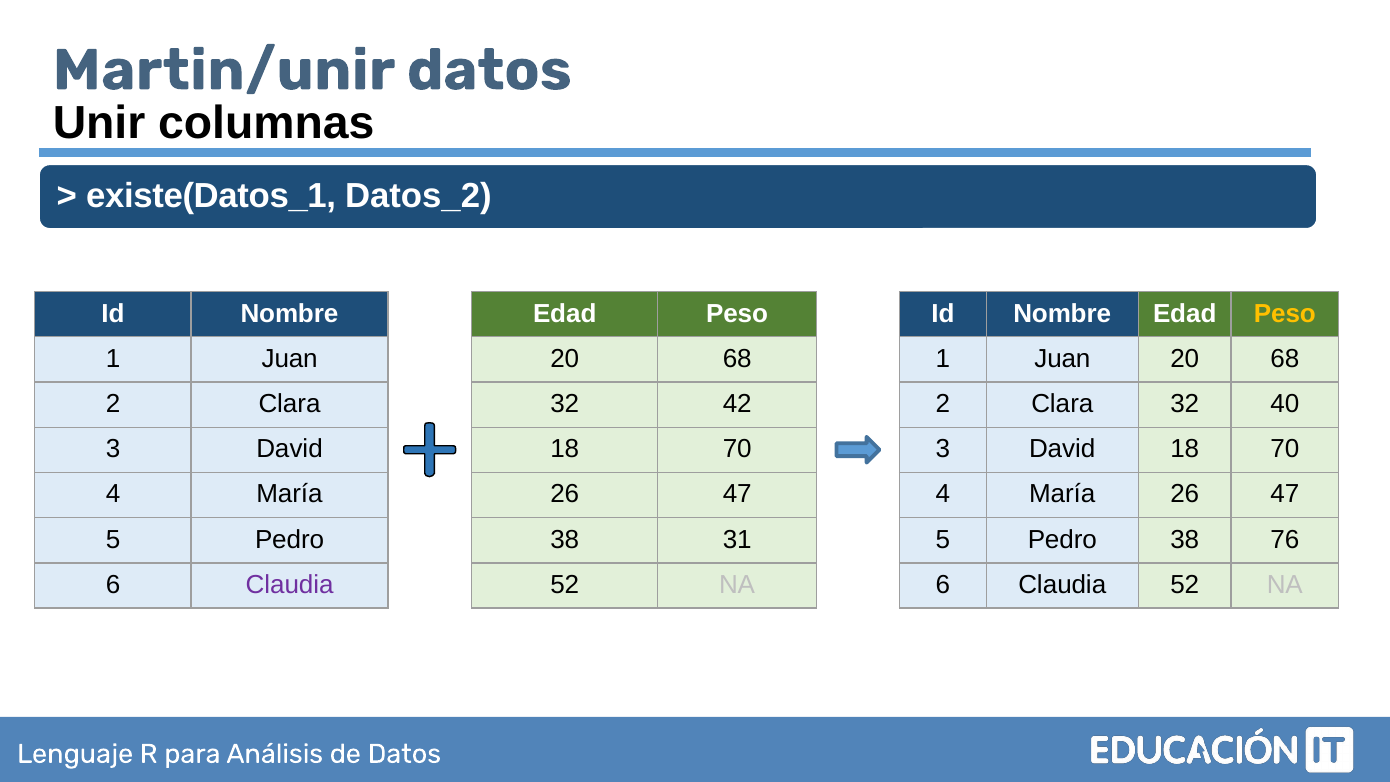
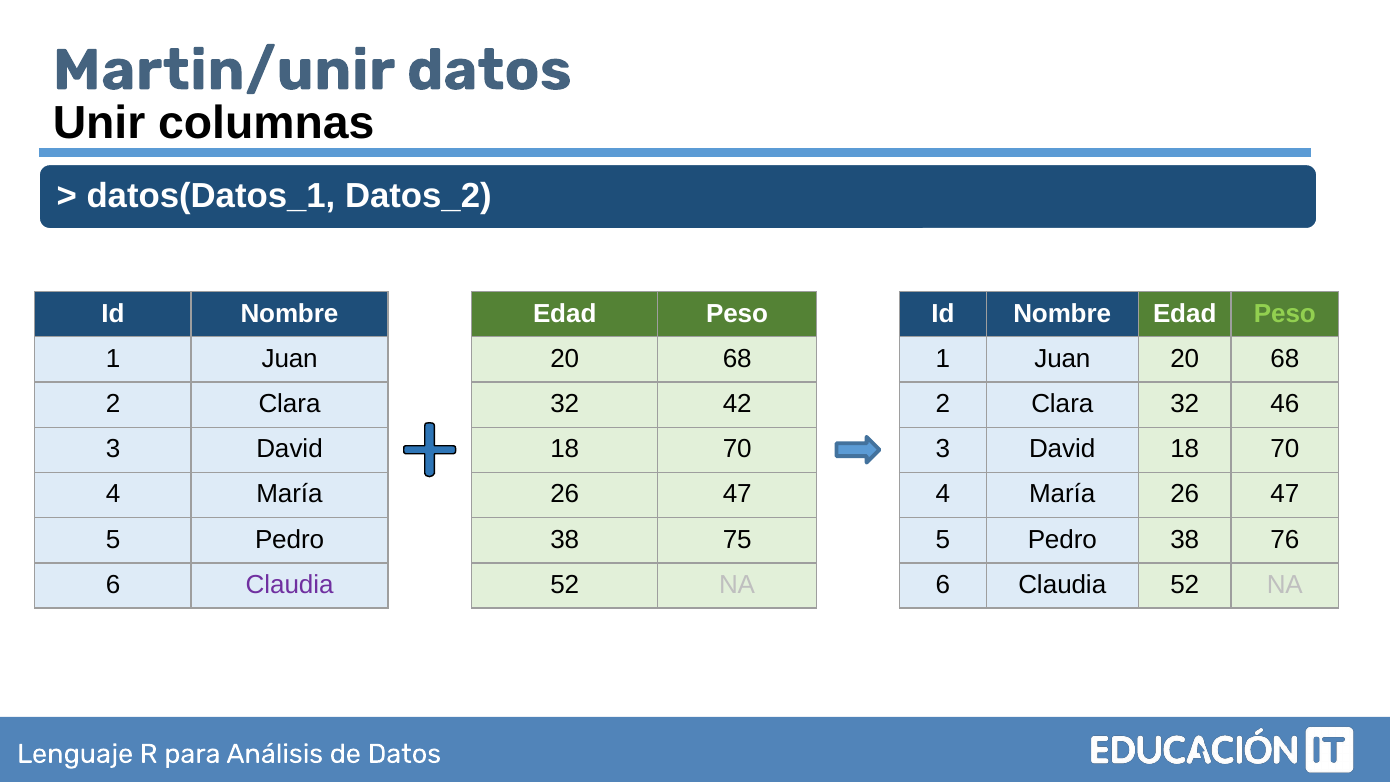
existe(Datos_1: existe(Datos_1 -> datos(Datos_1 (211, 196)
Peso colour: yellow -> light green (1285, 313)
40: 40 -> 46 (1285, 404)
31: 31 -> 75 (737, 539)
